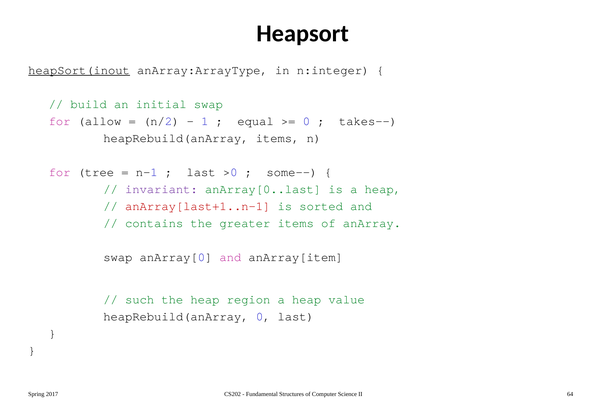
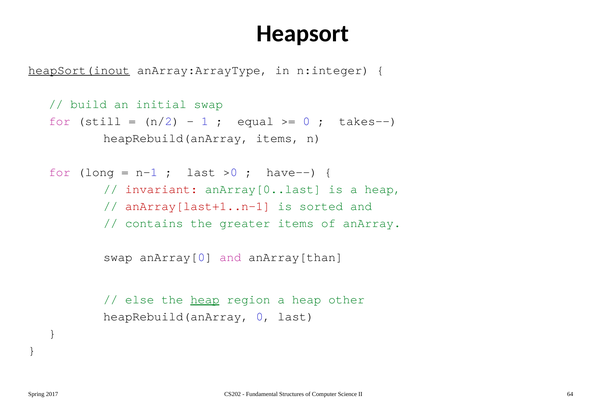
allow: allow -> still (99, 121)
tree: tree -> long (96, 172)
some--: some-- -> have-- (292, 172)
invariant colour: purple -> red (161, 189)
anArray[item: anArray[item -> anArray[than (296, 257)
such: such -> else (140, 300)
heap underline: none -> present (205, 300)
value: value -> other (347, 300)
